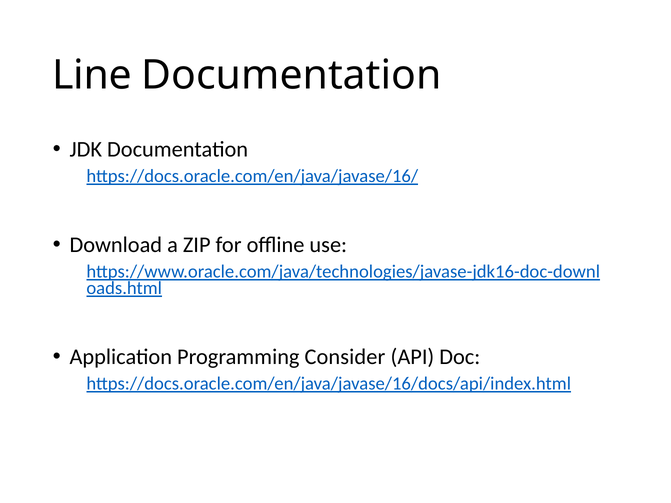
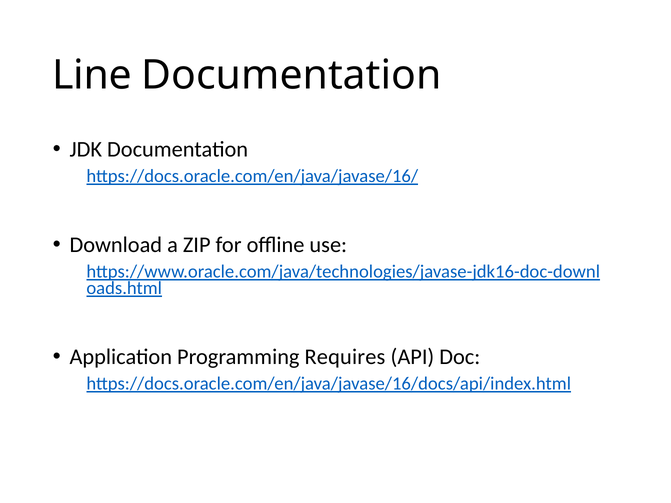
Consider: Consider -> Requires (345, 357)
